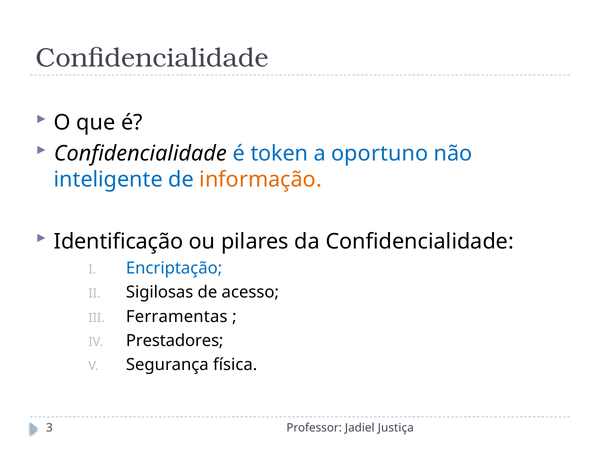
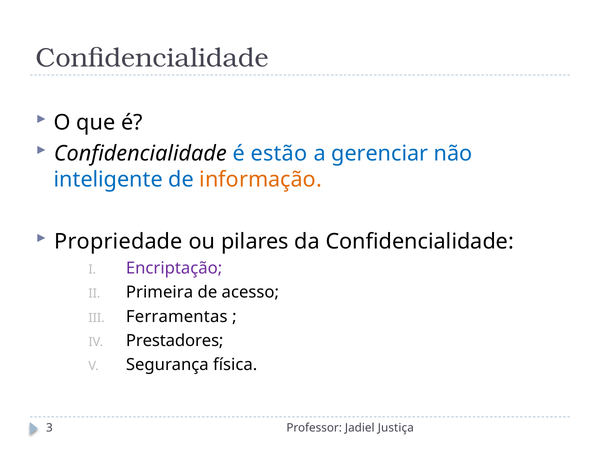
token: token -> estão (279, 153)
oportuno: oportuno -> gerenciar (380, 153)
Identificação: Identificação -> Propriedade (118, 241)
Encriptação colour: blue -> purple (174, 268)
Sigilosas: Sigilosas -> Primeira (160, 292)
